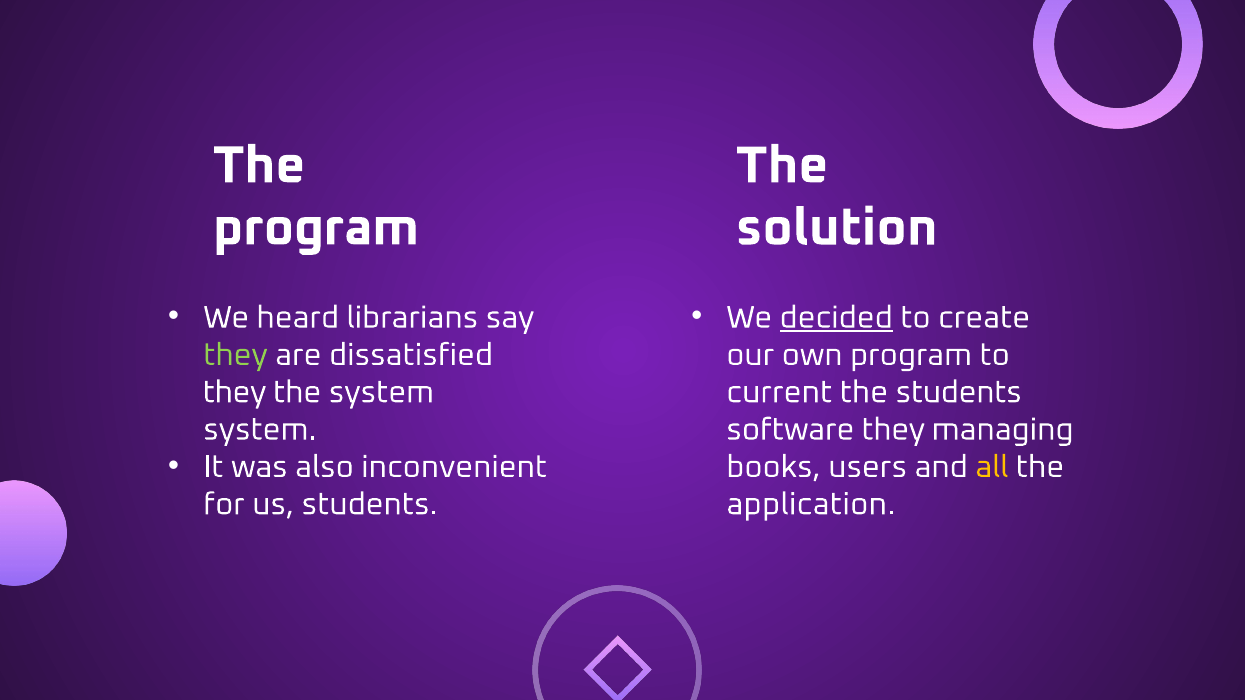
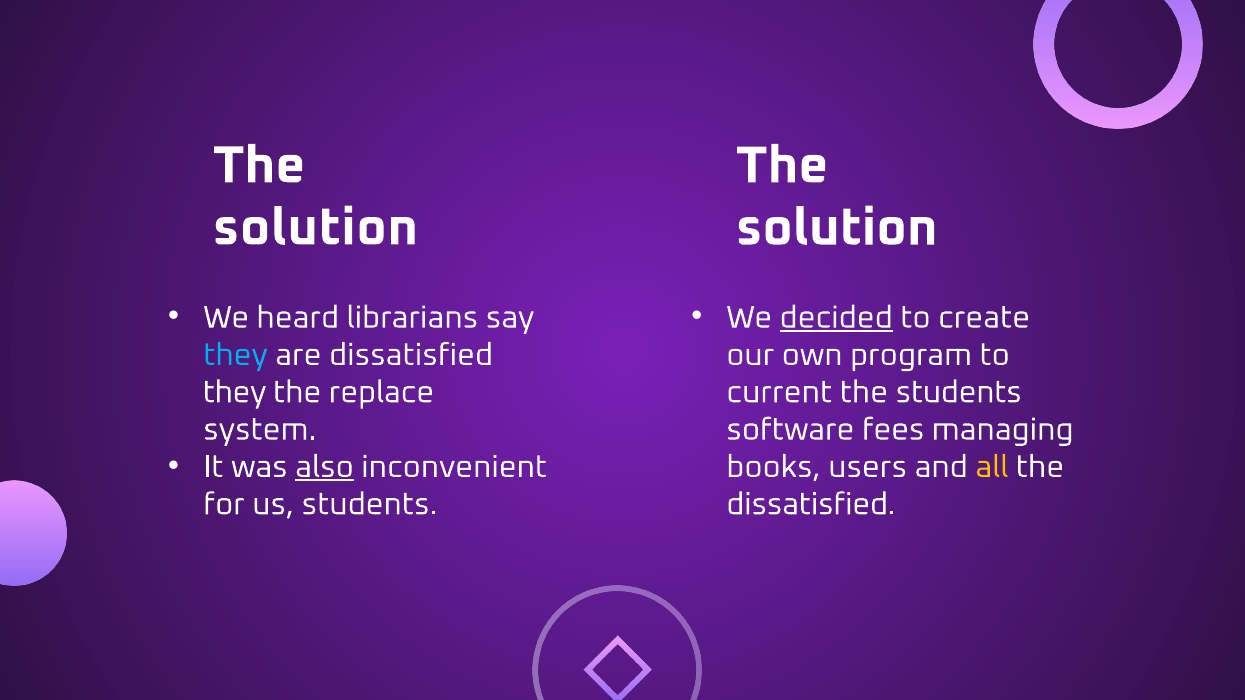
program: program -> solution (316, 227)
they colour: light green -> light blue (235, 355)
the system: system -> replace (381, 392)
software they: they -> fees (893, 430)
also underline: none -> present (324, 467)
application: application -> dissatisfied (811, 504)
